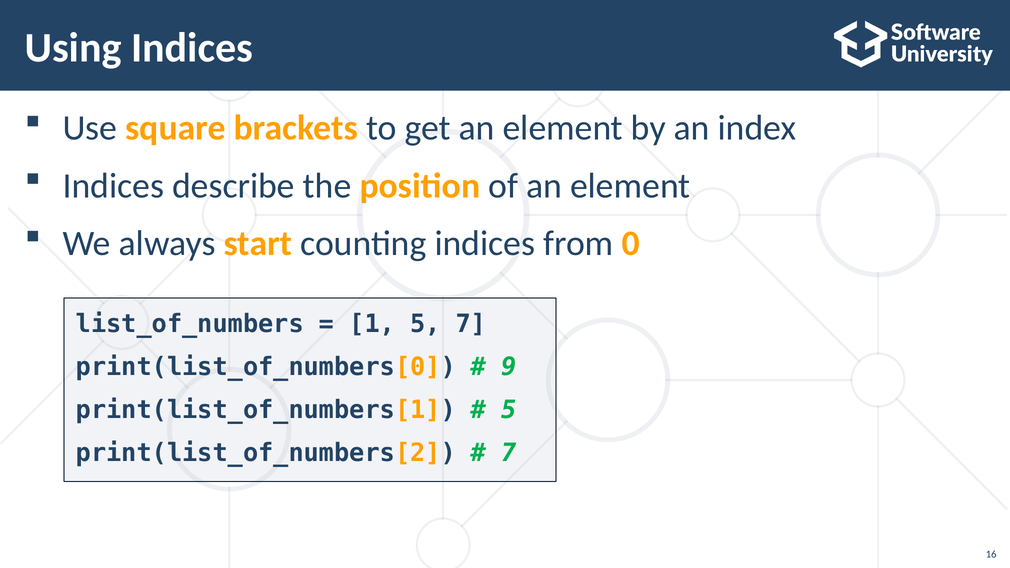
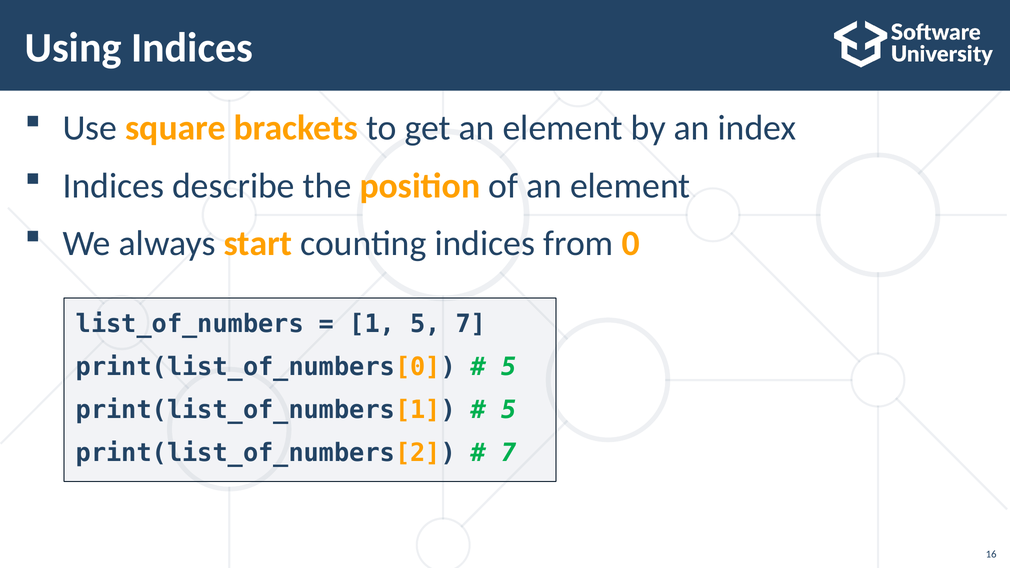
9: 9 -> 5 (509, 367)
